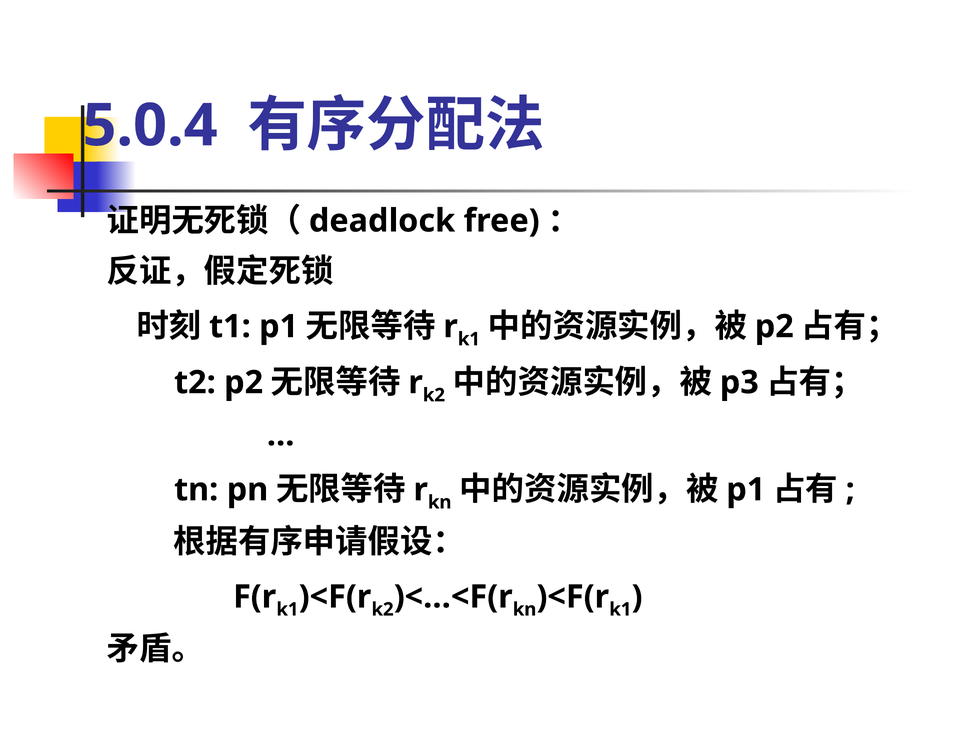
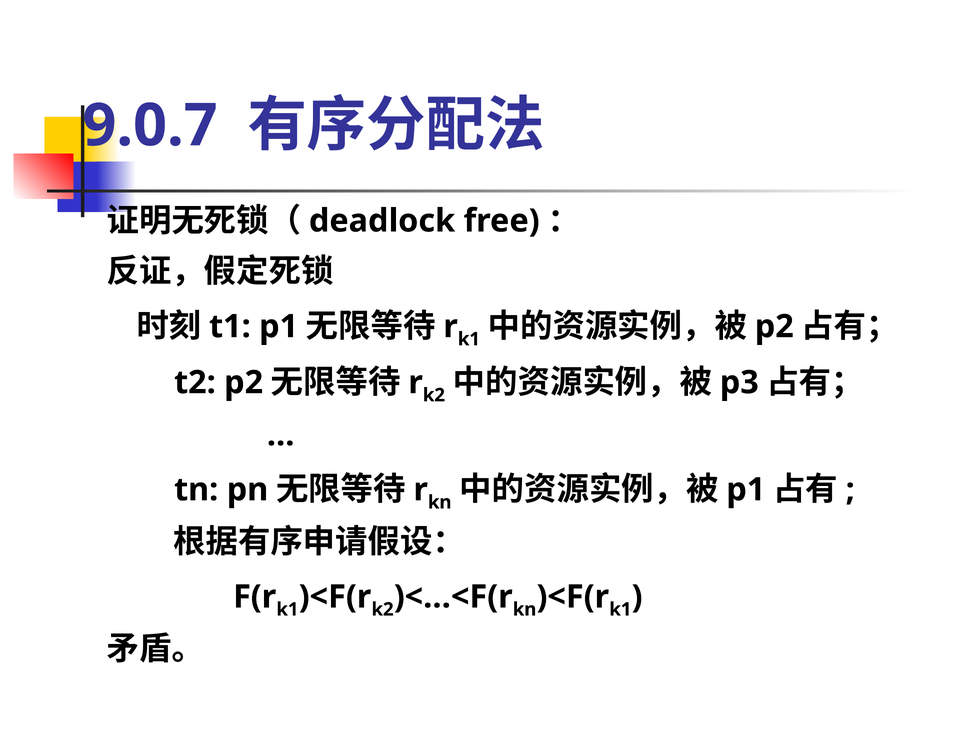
5.0.4: 5.0.4 -> 9.0.7 (150, 126)
